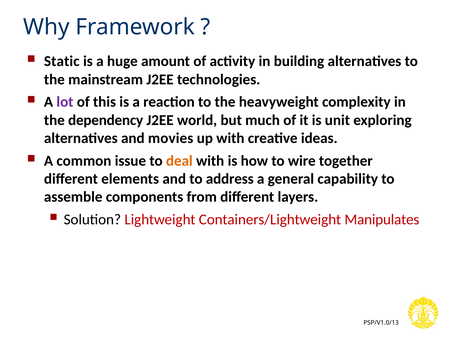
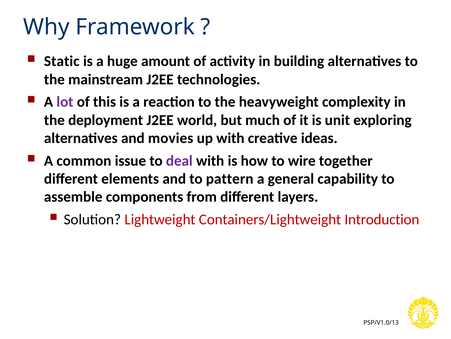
dependency: dependency -> deployment (106, 120)
deal colour: orange -> purple (179, 160)
address: address -> pattern (230, 178)
Manipulates: Manipulates -> Introduction (382, 219)
